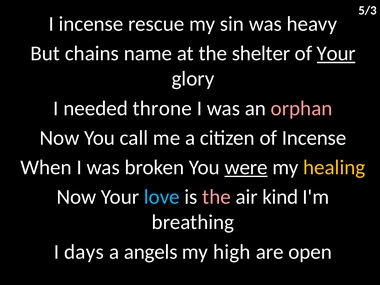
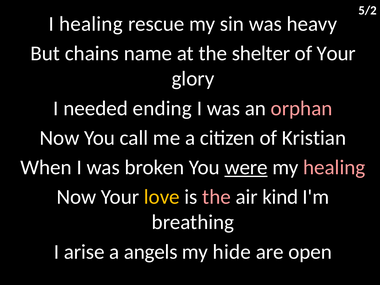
5/3: 5/3 -> 5/2 (368, 10)
I incense: incense -> healing (91, 24)
Your underline: present -> none (336, 53)
throne: throne -> ending (162, 108)
of Incense: Incense -> Kristian (314, 138)
healing colour: yellow -> pink (334, 167)
love colour: light blue -> yellow (162, 197)
days: days -> arise (84, 252)
high: high -> hide (232, 252)
